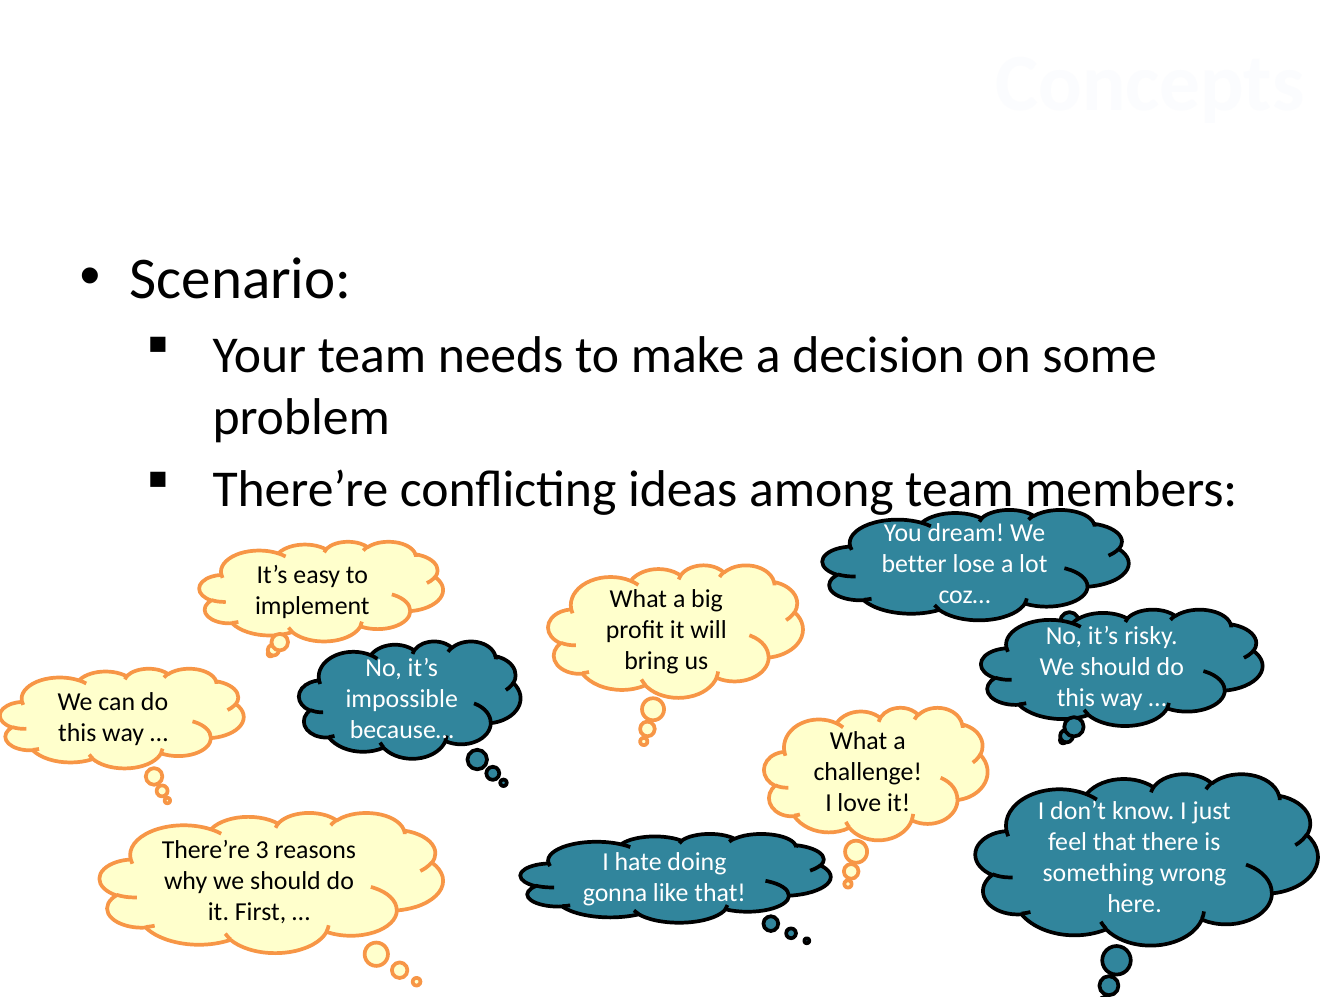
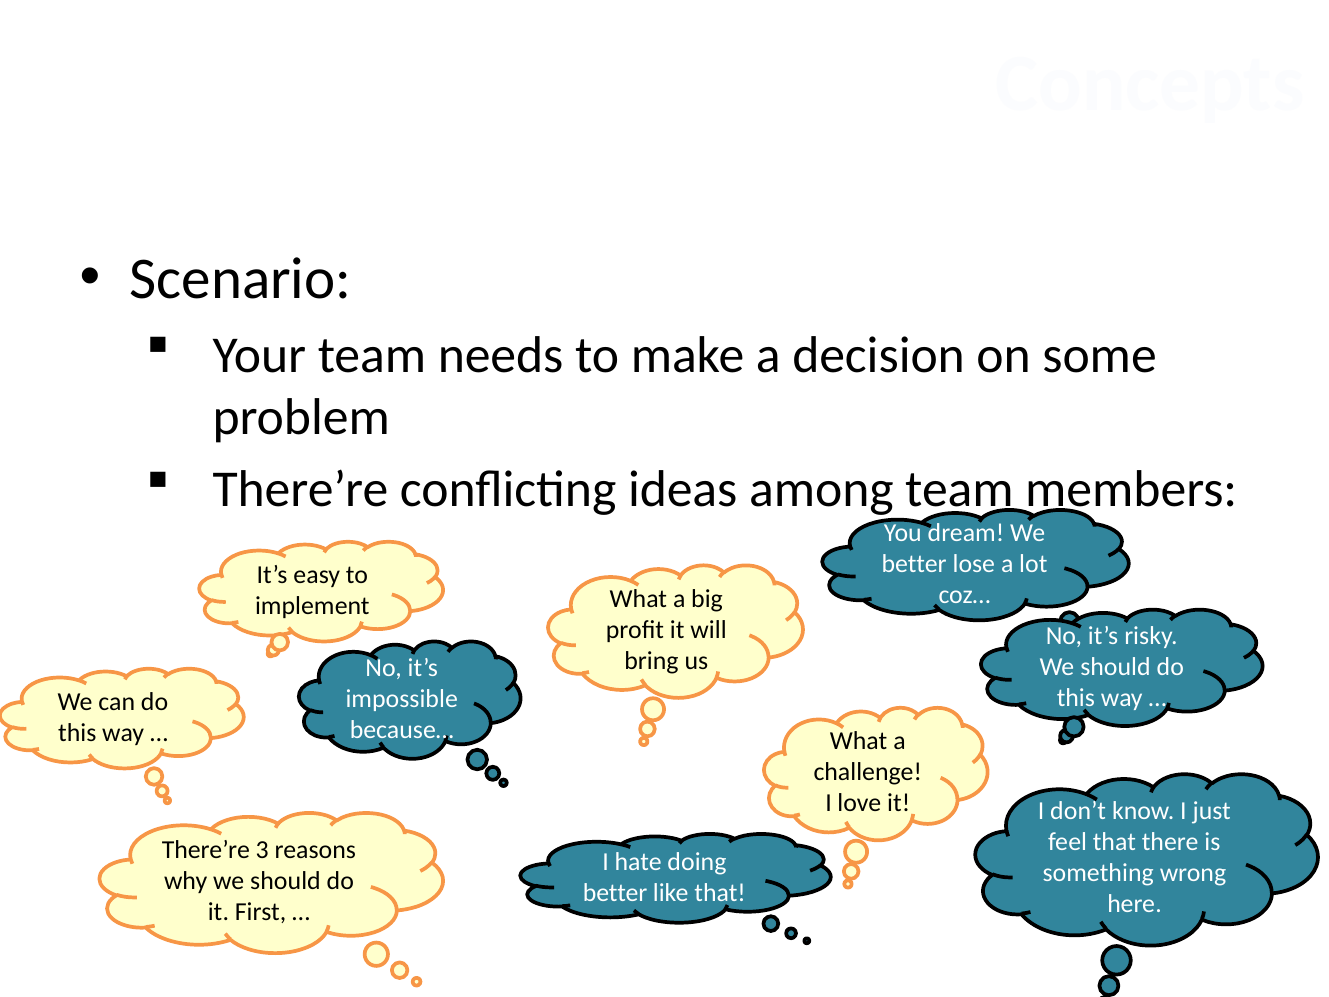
gonna: gonna -> better (615, 893)
